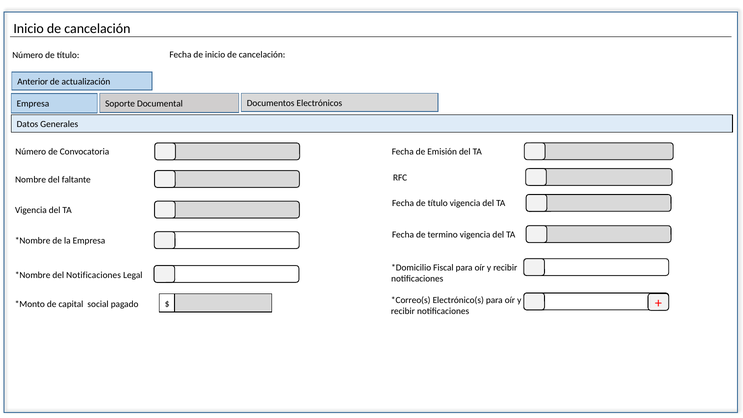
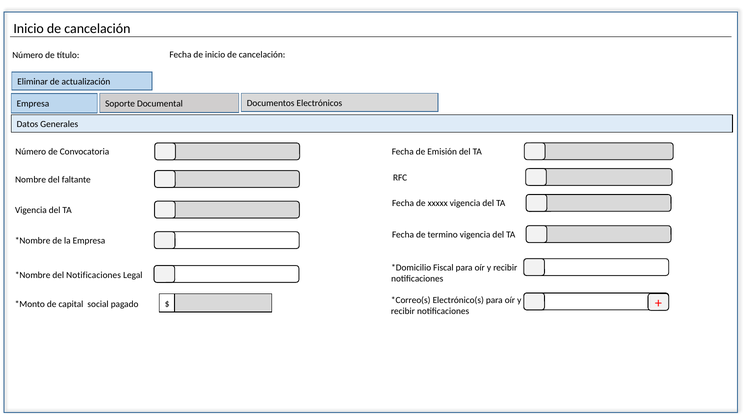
Anterior: Anterior -> Eliminar (33, 82)
Fecha de título: título -> xxxxx (438, 203)
